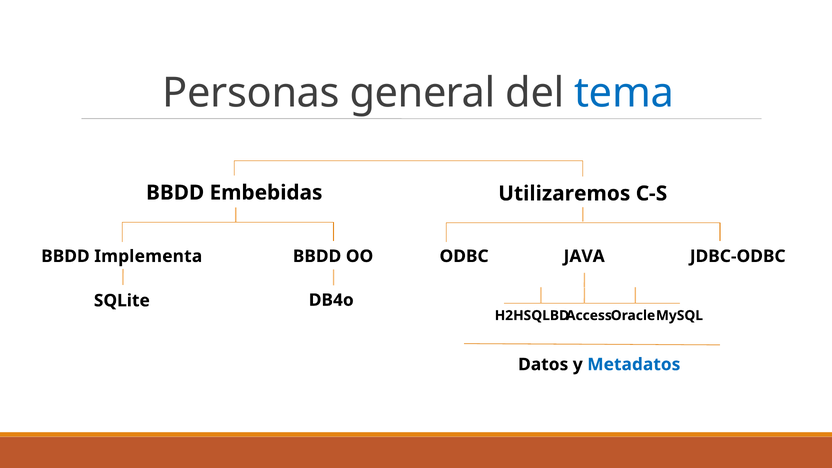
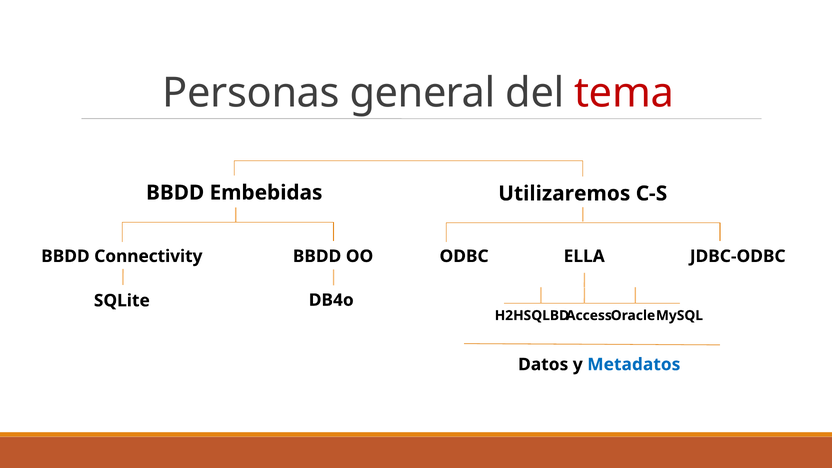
tema colour: blue -> red (624, 93)
Implementa: Implementa -> Connectivity (148, 256)
JAVA: JAVA -> ELLA (584, 256)
